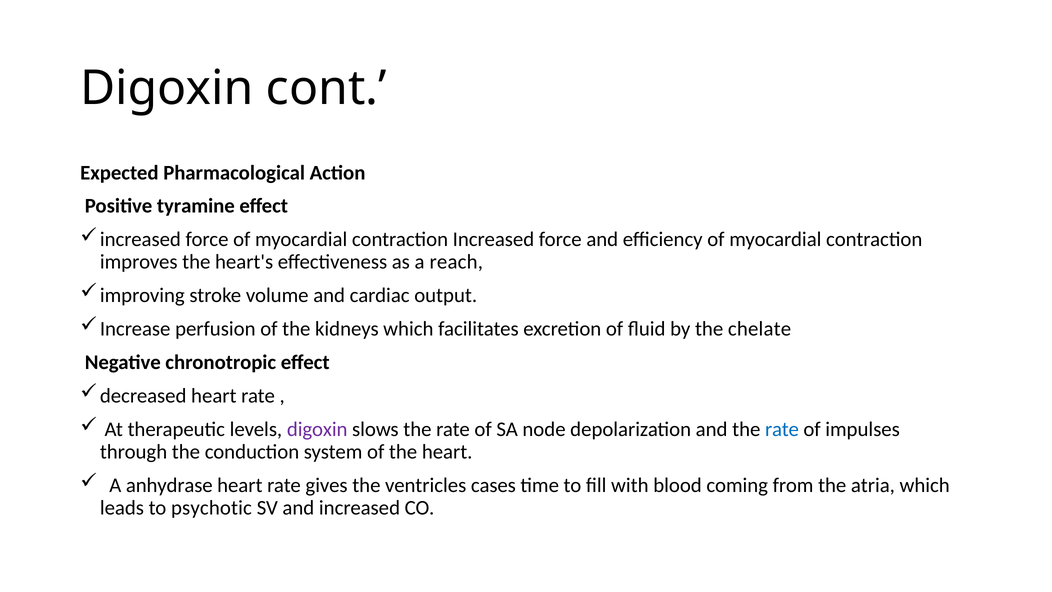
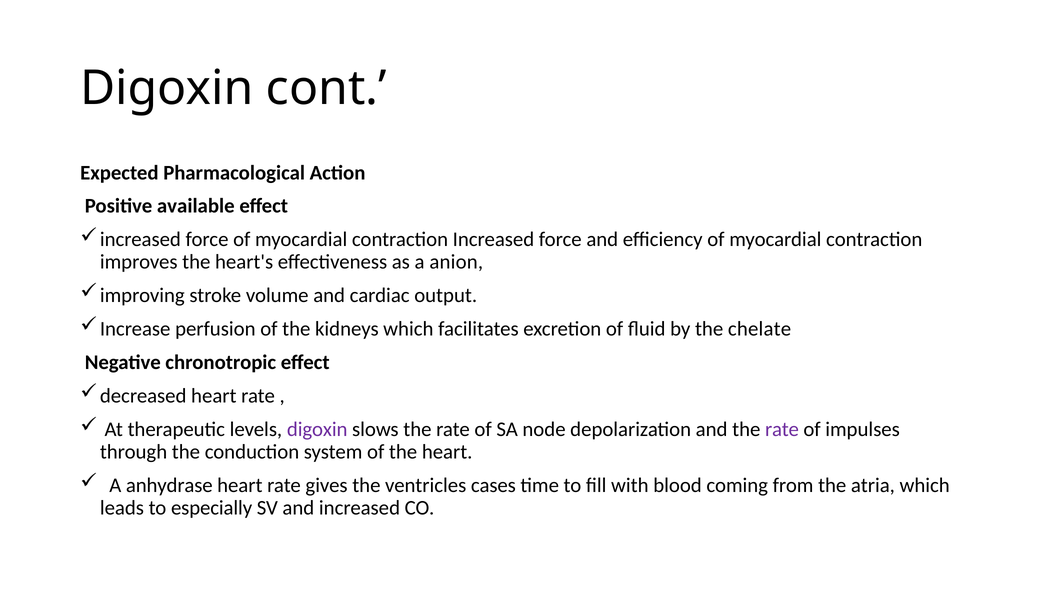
tyramine: tyramine -> available (196, 206)
reach: reach -> anion (456, 262)
rate colour: blue -> purple (782, 429)
psychotic: psychotic -> especially (212, 508)
